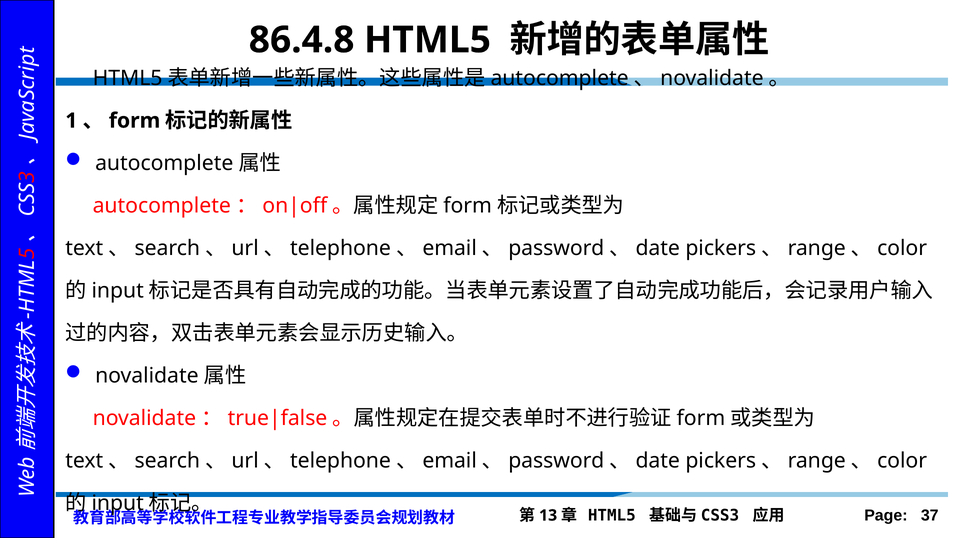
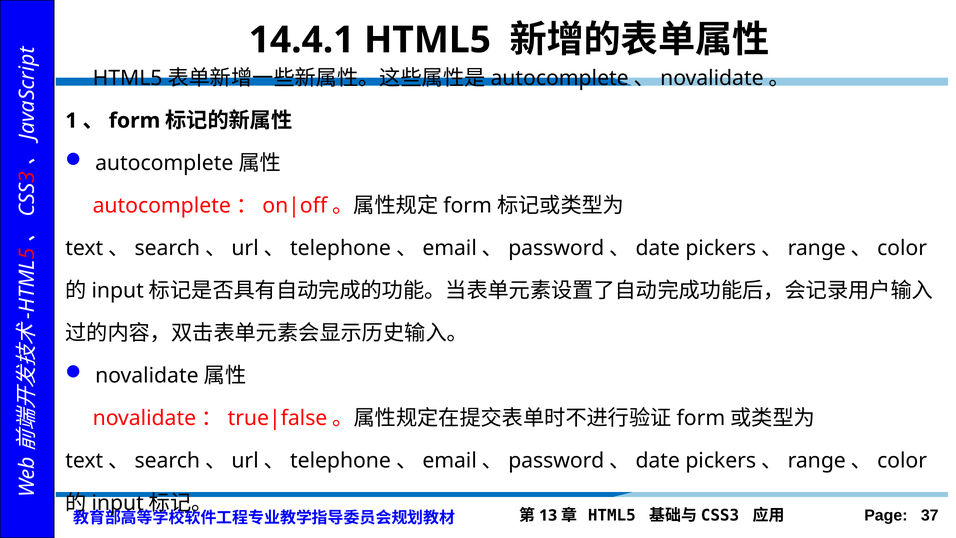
86.4.8: 86.4.8 -> 14.4.1 (302, 40)
